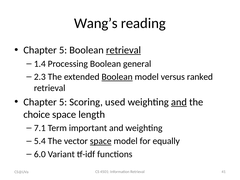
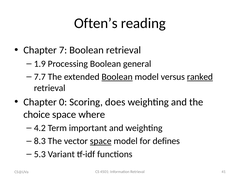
Wang’s: Wang’s -> Often’s (96, 23)
5: 5 -> 7 (63, 50)
retrieval underline: present -> none (123, 50)
1.4: 1.4 -> 1.9 (40, 64)
2.3: 2.3 -> 7.7 (40, 77)
ranked underline: none -> present (200, 77)
5: 5 -> 0 (63, 102)
used: used -> does (115, 102)
and underline: present -> none (179, 102)
length: length -> where (92, 114)
7.1: 7.1 -> 4.2 (40, 128)
5.4: 5.4 -> 8.3 (40, 141)
equally: equally -> defines (166, 141)
6.0: 6.0 -> 5.3 (40, 154)
